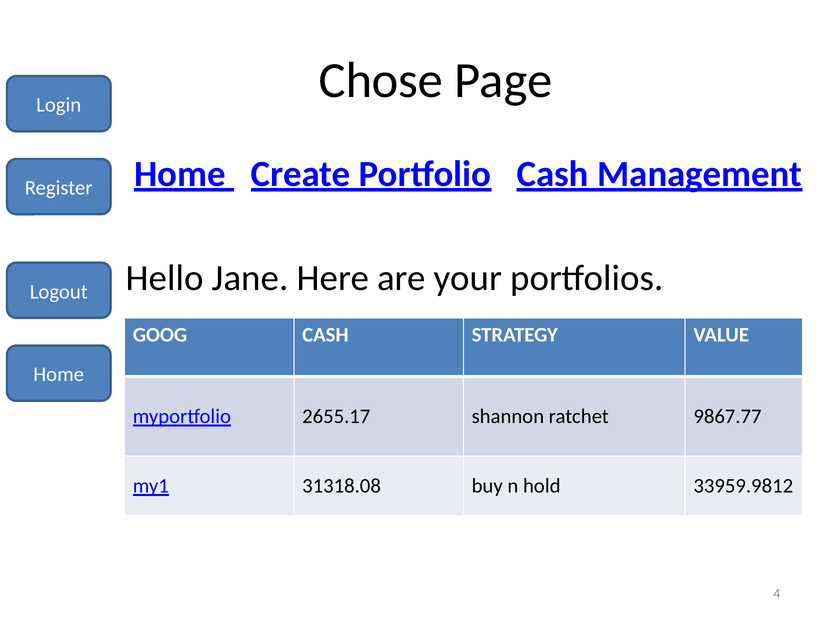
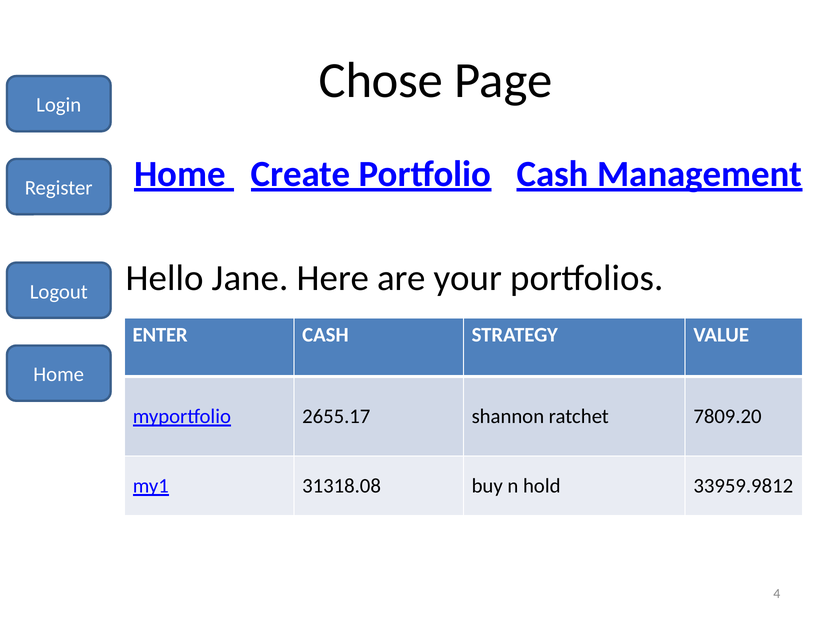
GOOG: GOOG -> ENTER (160, 335)
9867.77: 9867.77 -> 7809.20 (727, 417)
